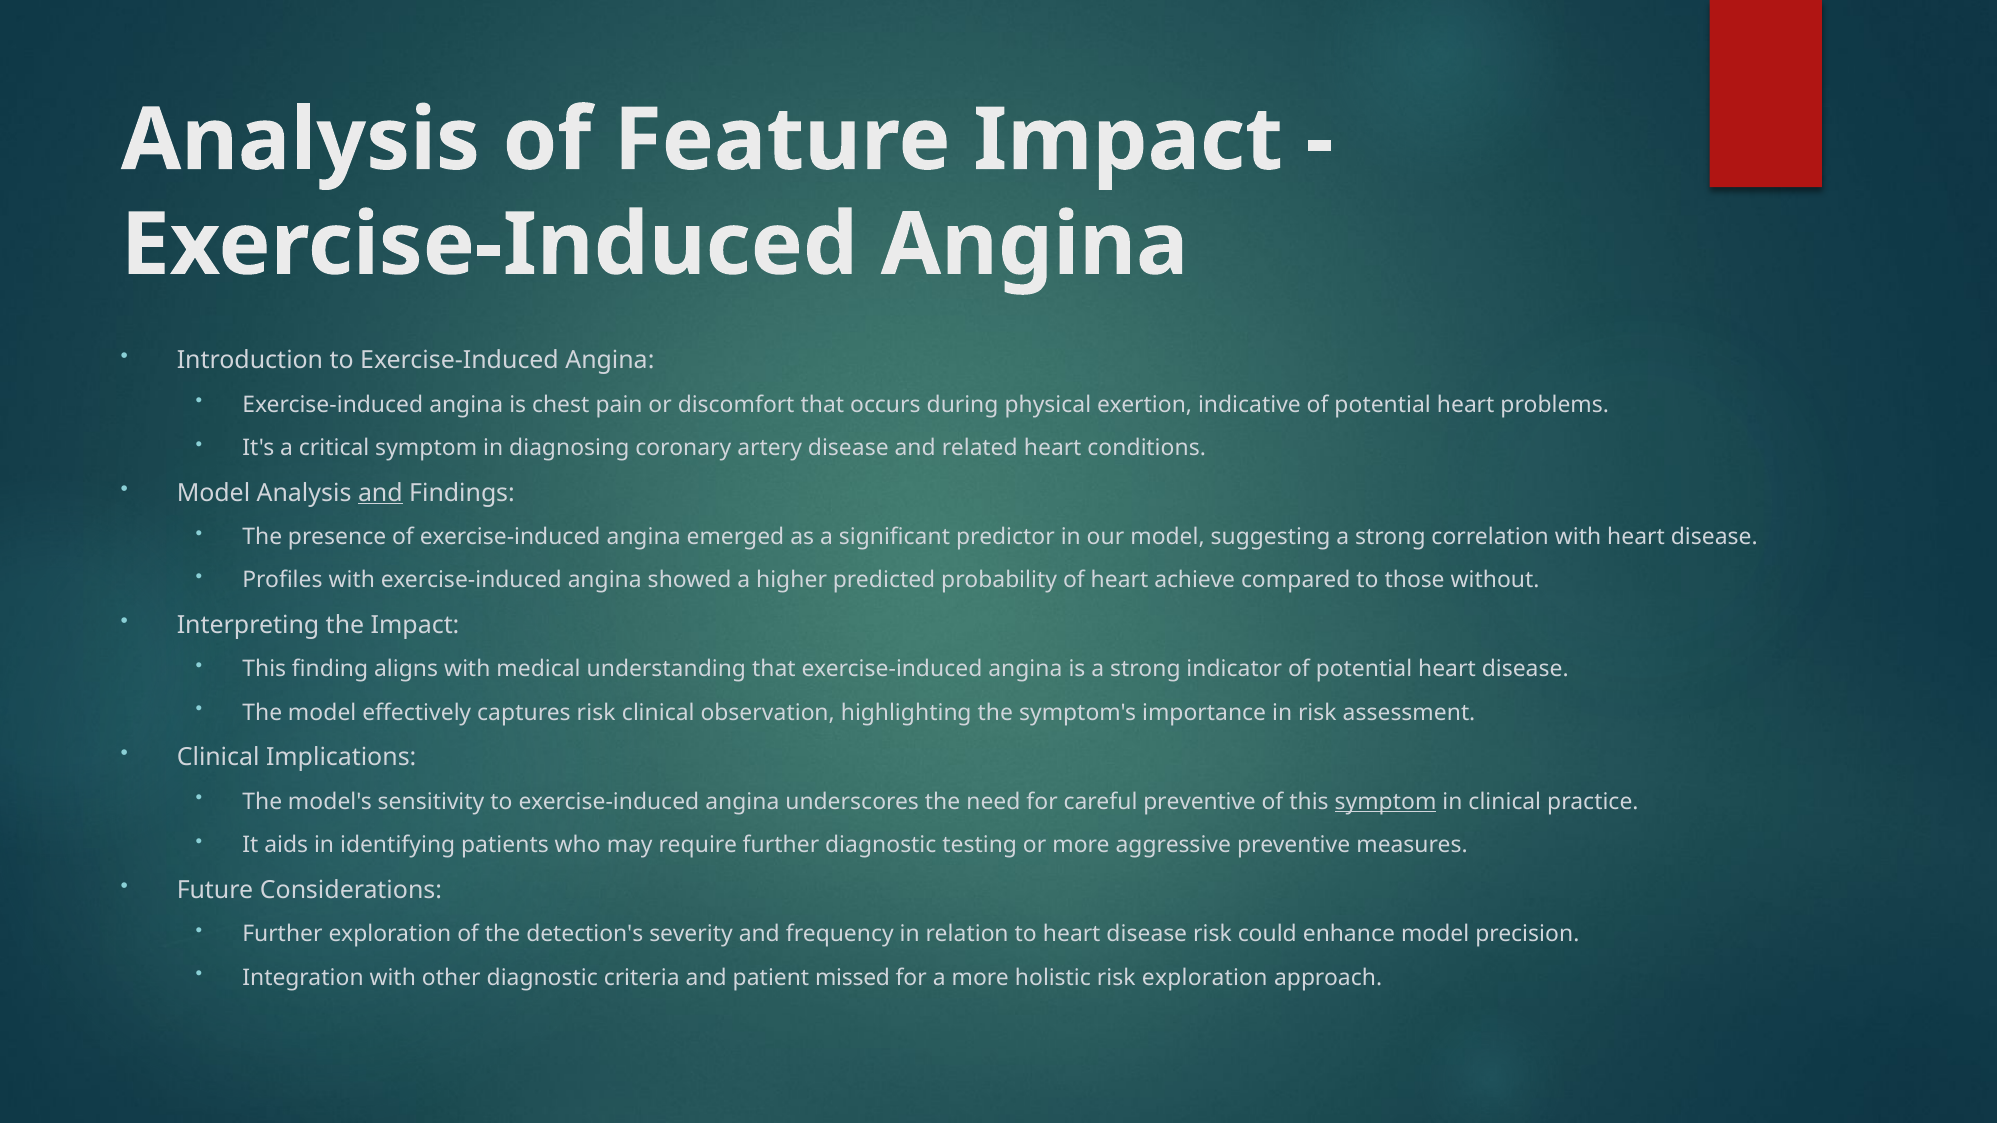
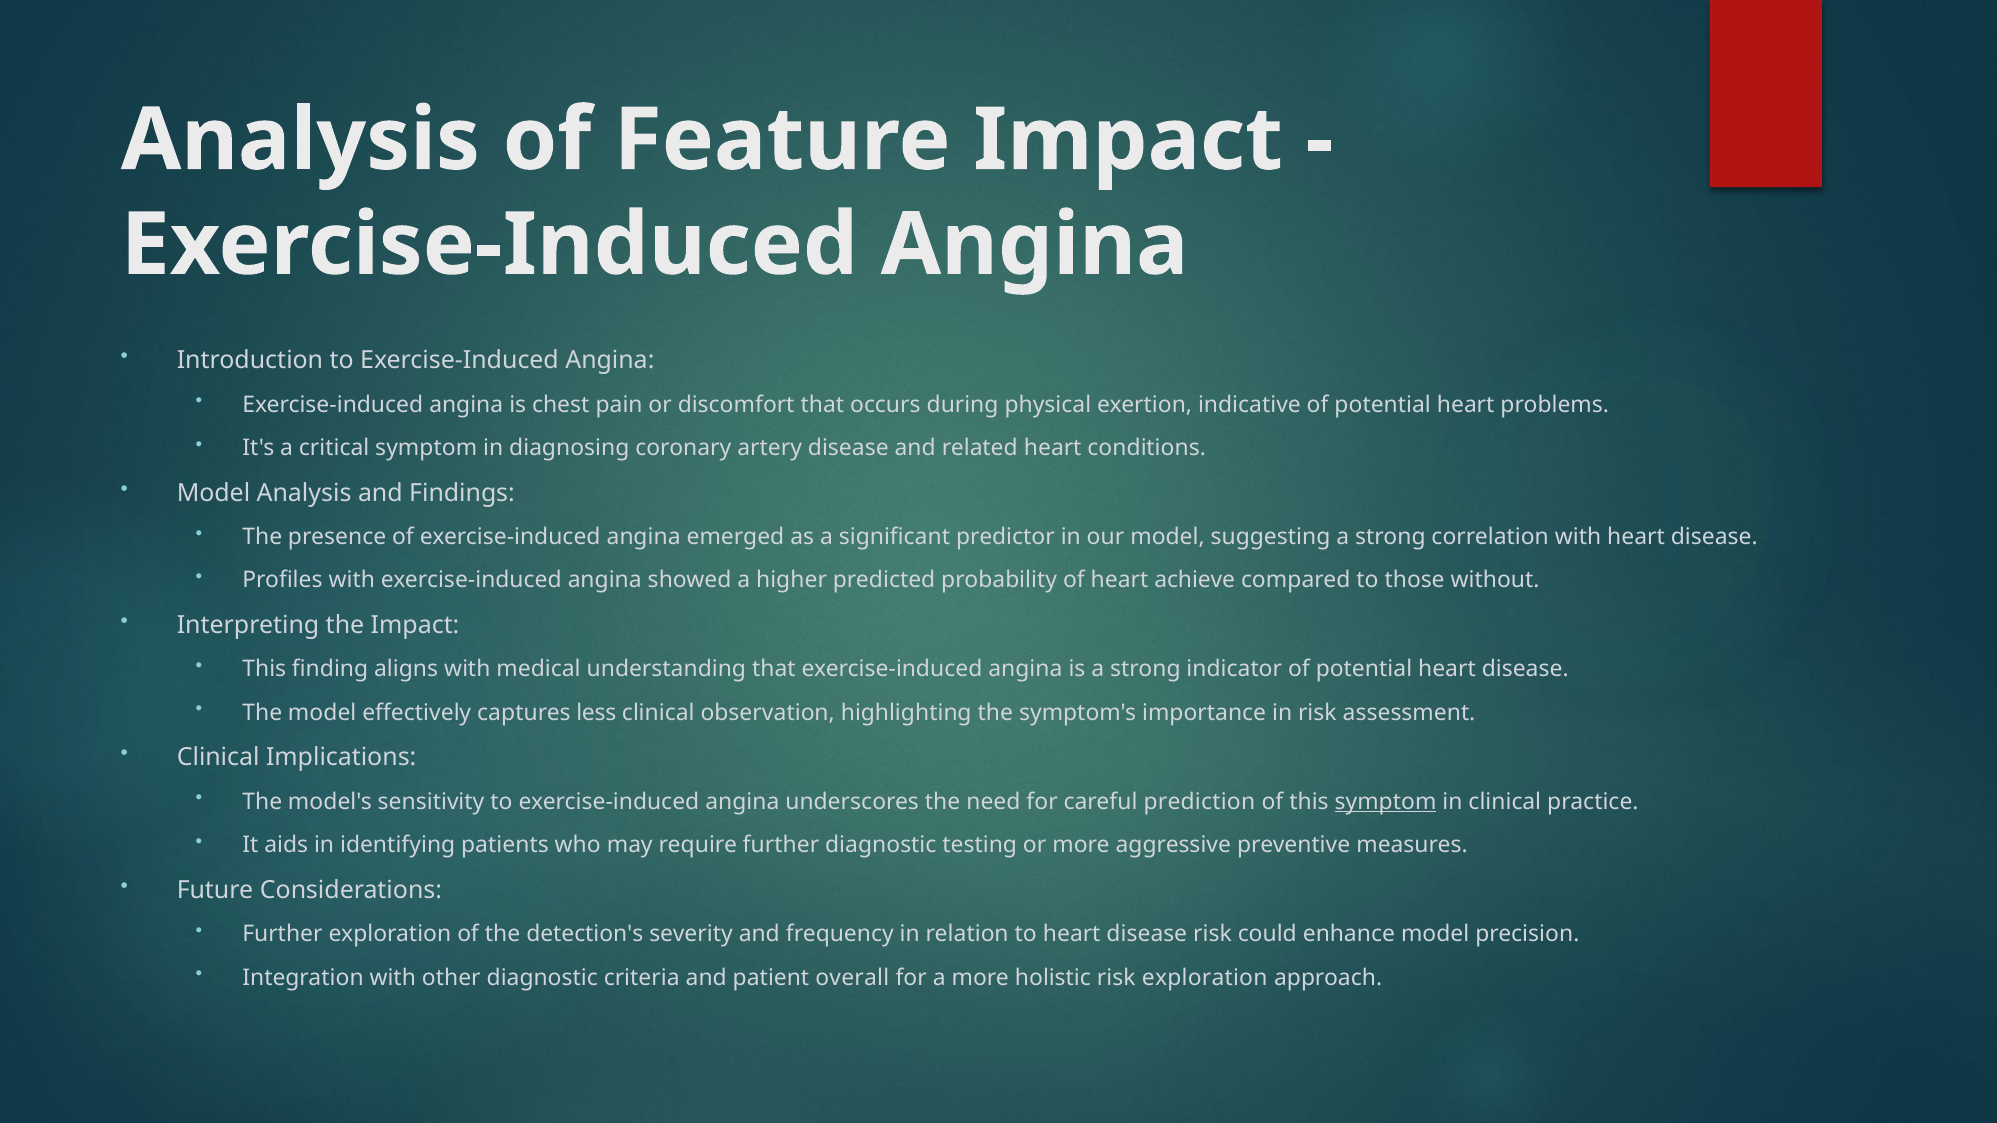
and underline: present -> none (380, 493)
captures risk: risk -> less (596, 713)
careful preventive: preventive -> prediction (1199, 802)
missed: missed -> overall (852, 978)
